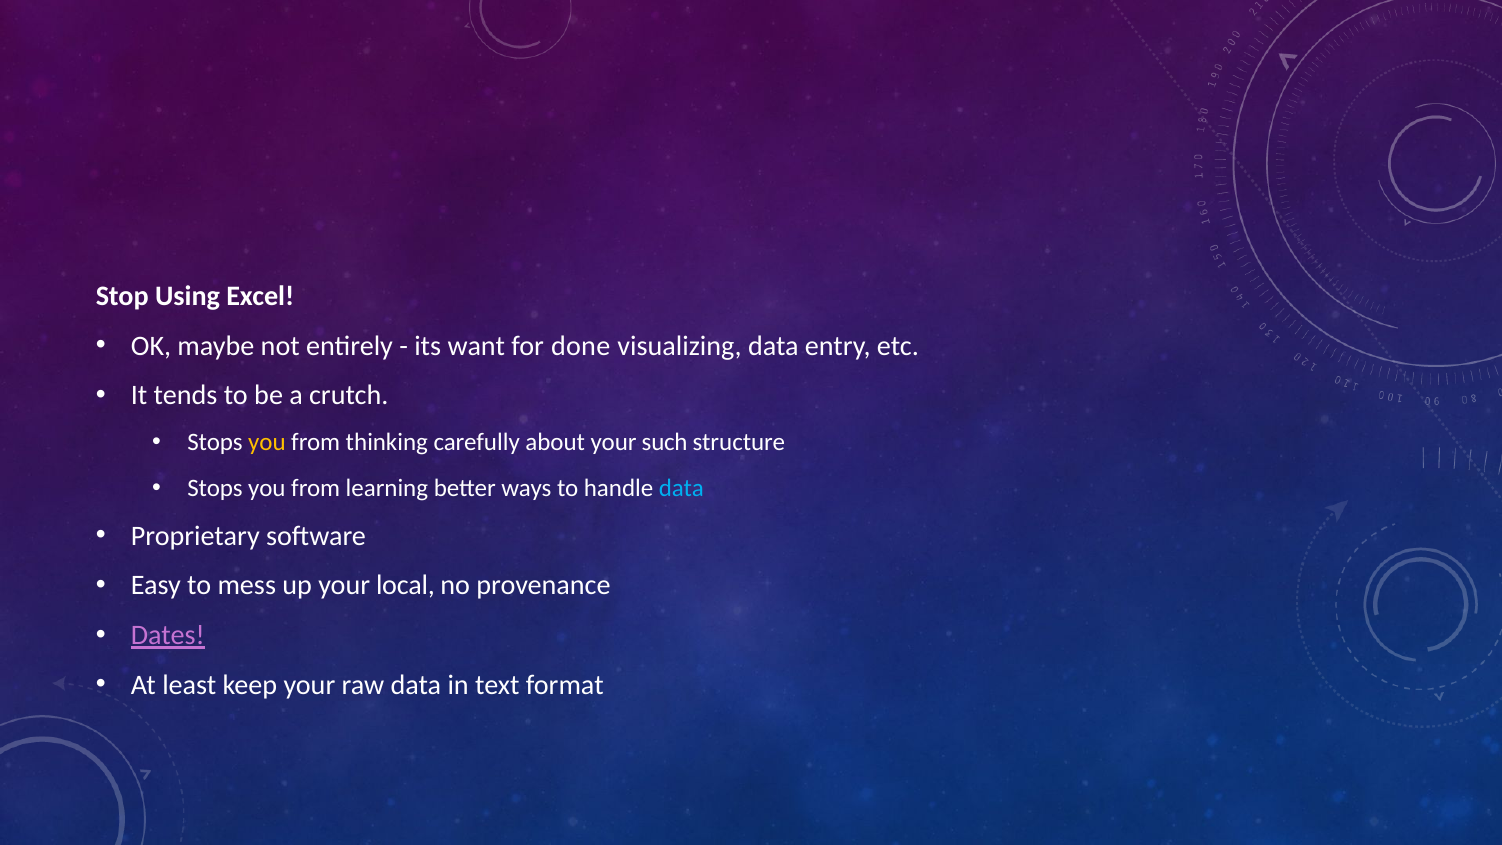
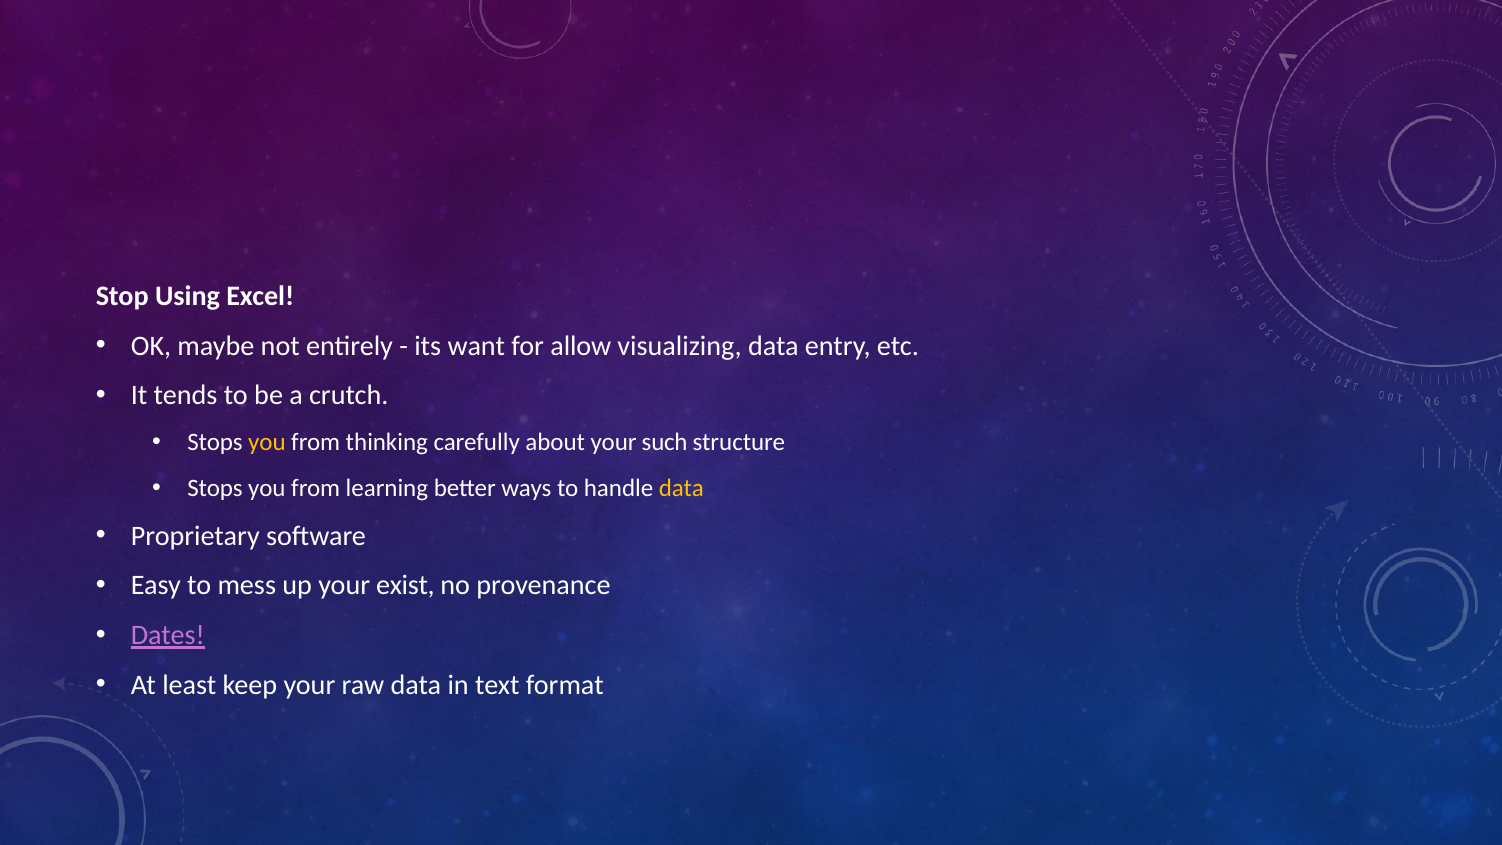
done: done -> allow (581, 346)
data colour: light blue -> yellow (681, 488)
local: local -> exist (405, 585)
